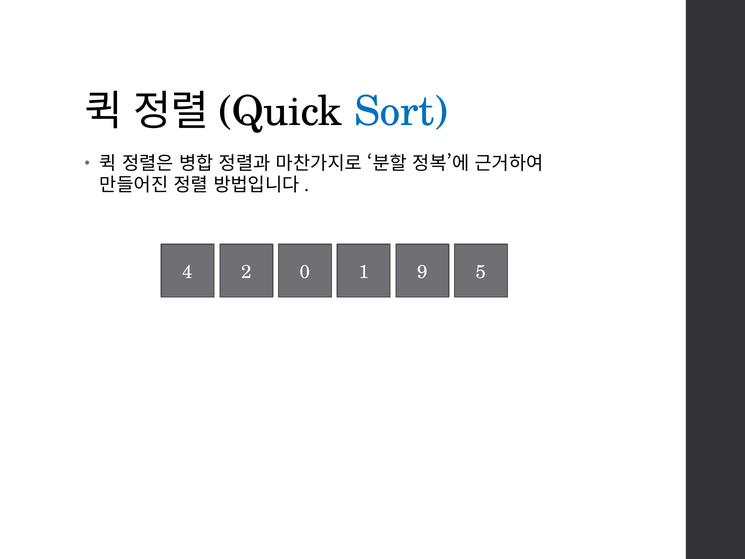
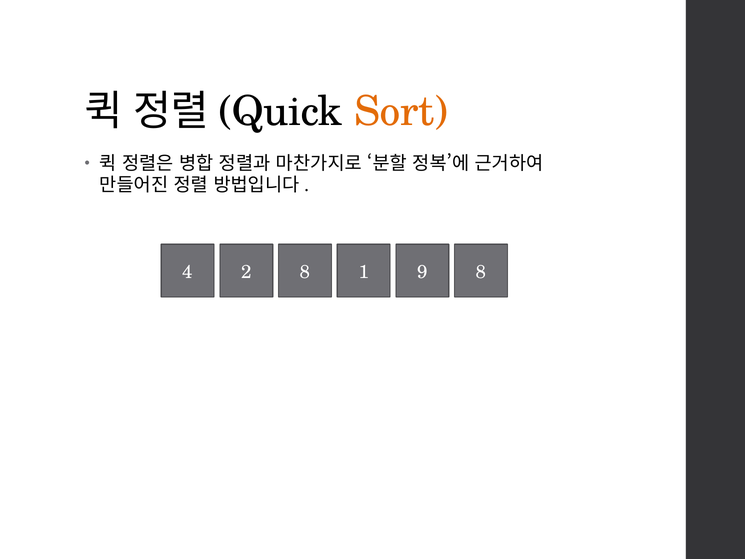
Sort colour: blue -> orange (401, 111)
2 0: 0 -> 8 (305, 272)
9 5: 5 -> 8 (481, 272)
